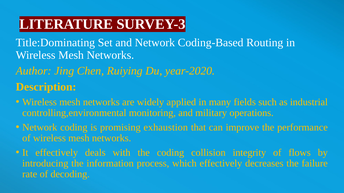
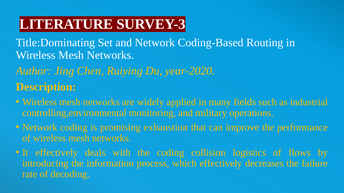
integrity: integrity -> logistics (249, 153)
